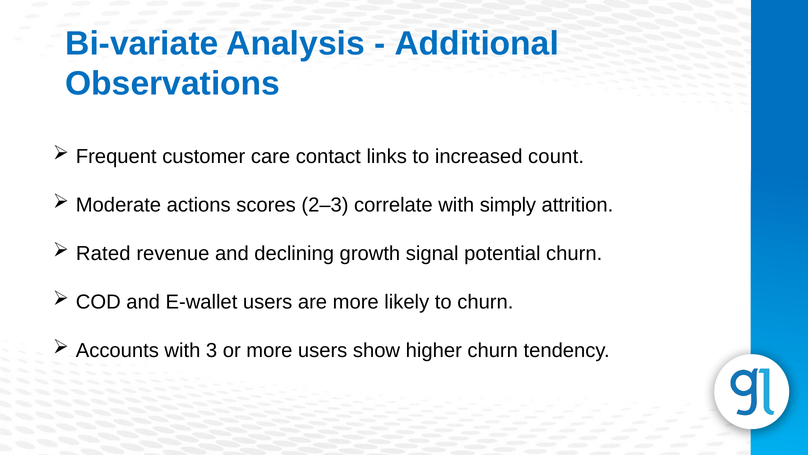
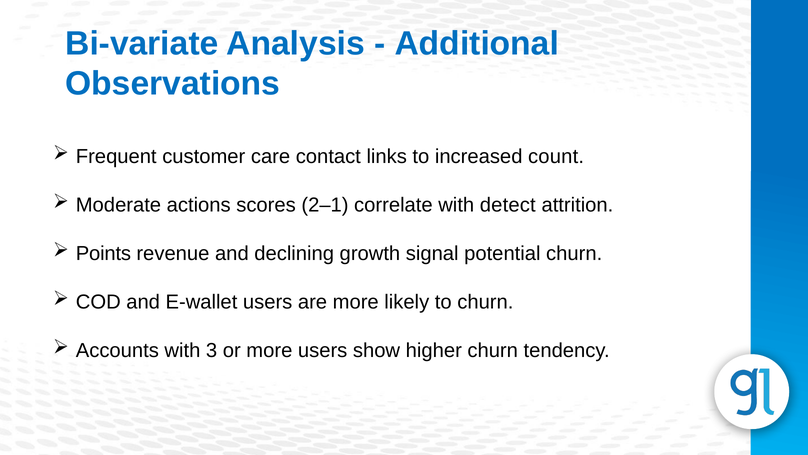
2–3: 2–3 -> 2–1 (325, 205)
simply: simply -> detect (508, 205)
Rated: Rated -> Points (103, 253)
